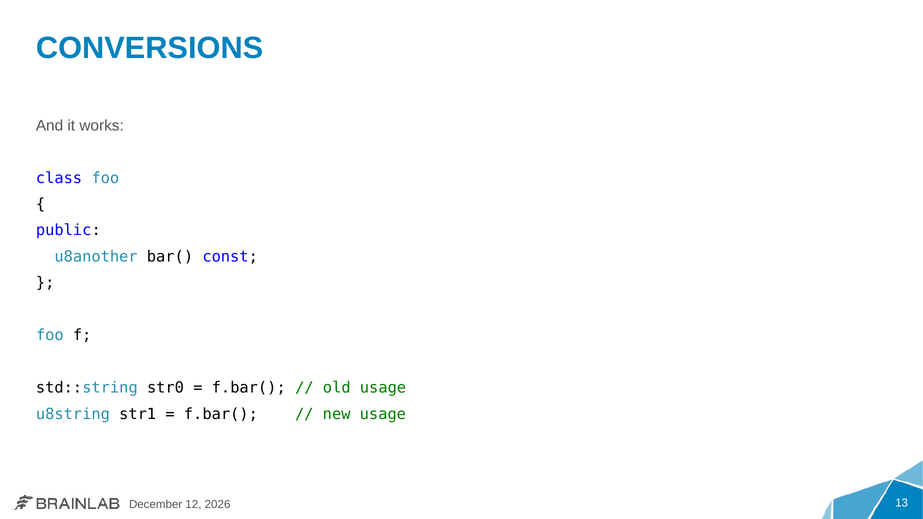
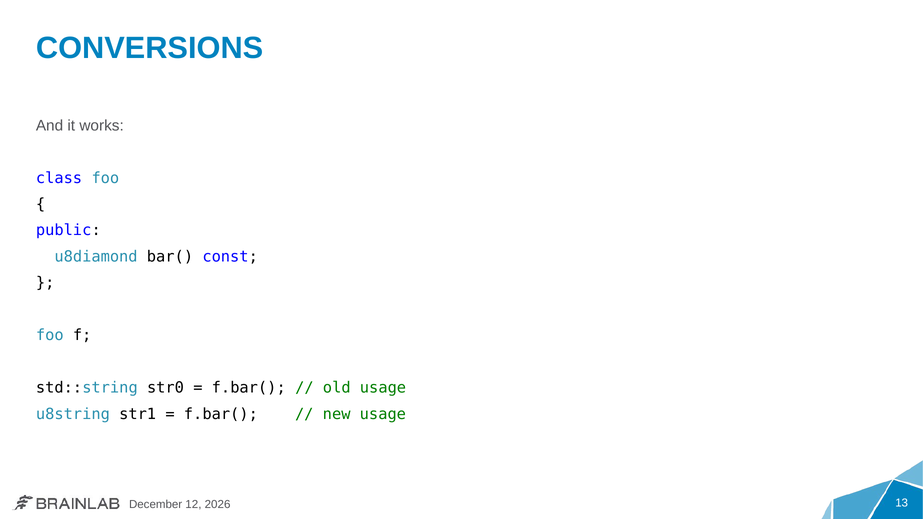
u8another: u8another -> u8diamond (96, 257)
